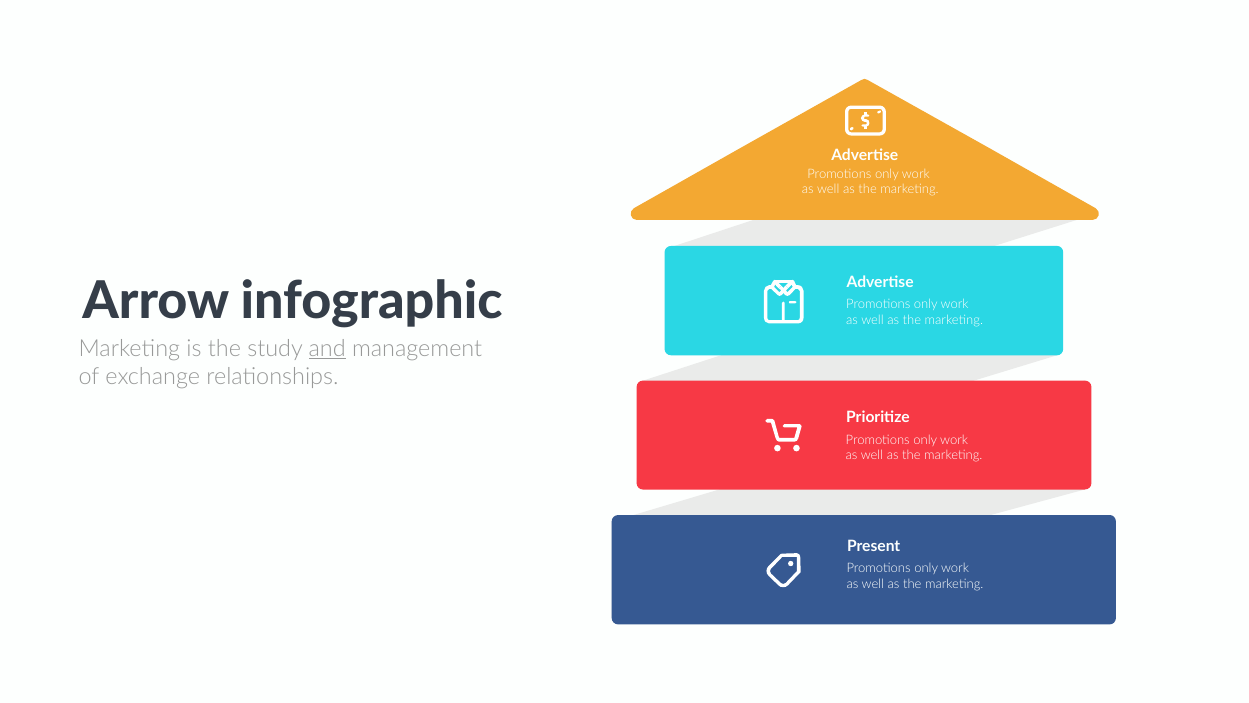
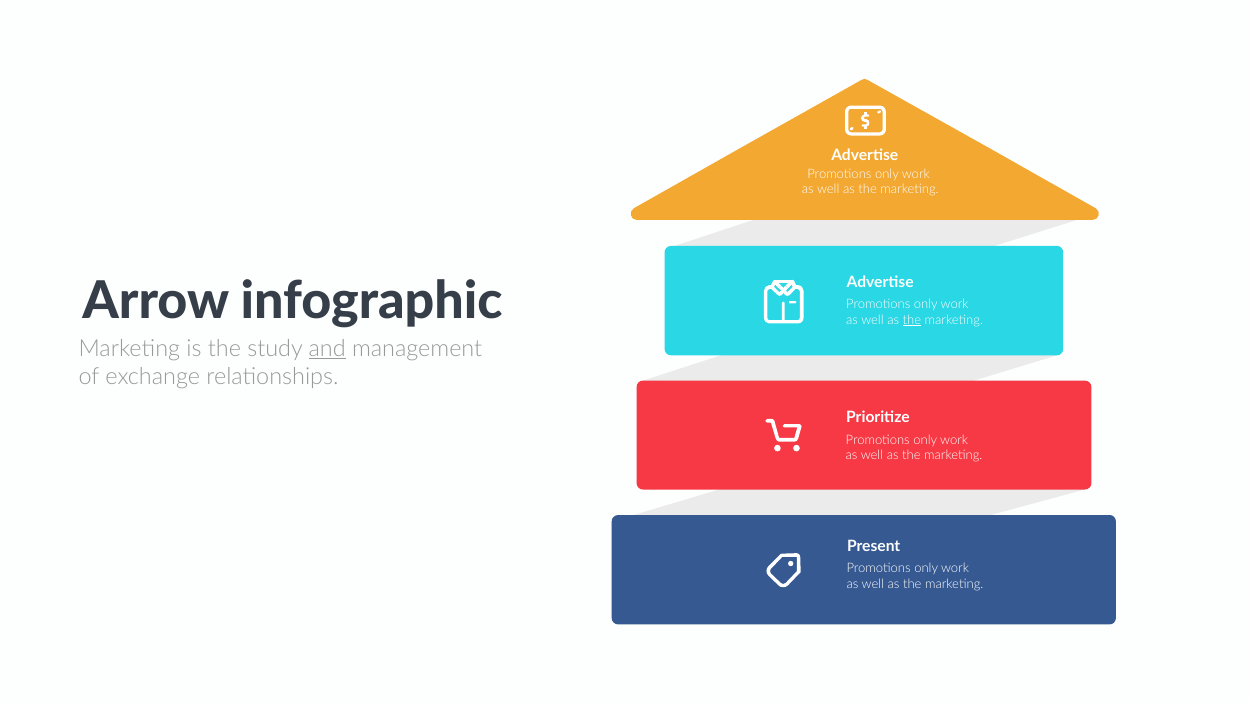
the underline: none -> present (912, 320)
